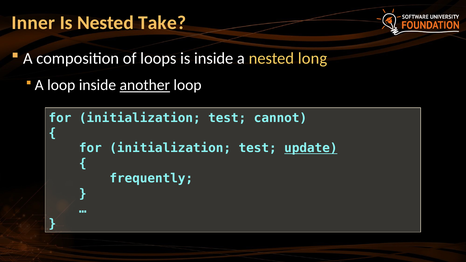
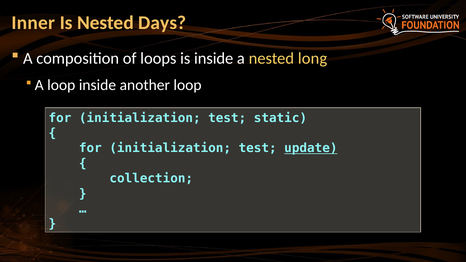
Take: Take -> Days (162, 23)
another underline: present -> none (145, 85)
cannot: cannot -> static (280, 118)
frequently: frequently -> collection (151, 179)
